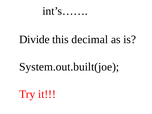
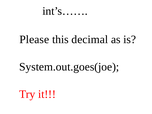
Divide: Divide -> Please (34, 39)
System.out.built(joe: System.out.built(joe -> System.out.goes(joe (69, 67)
